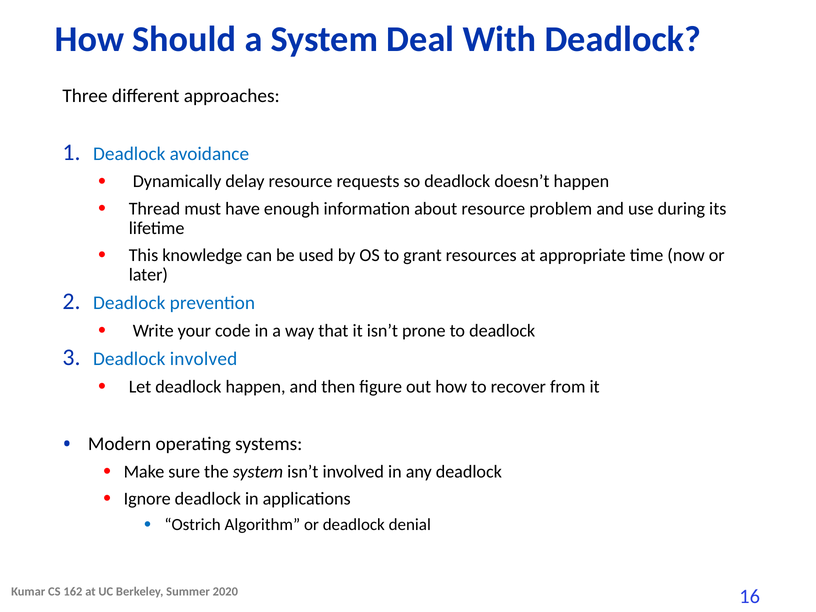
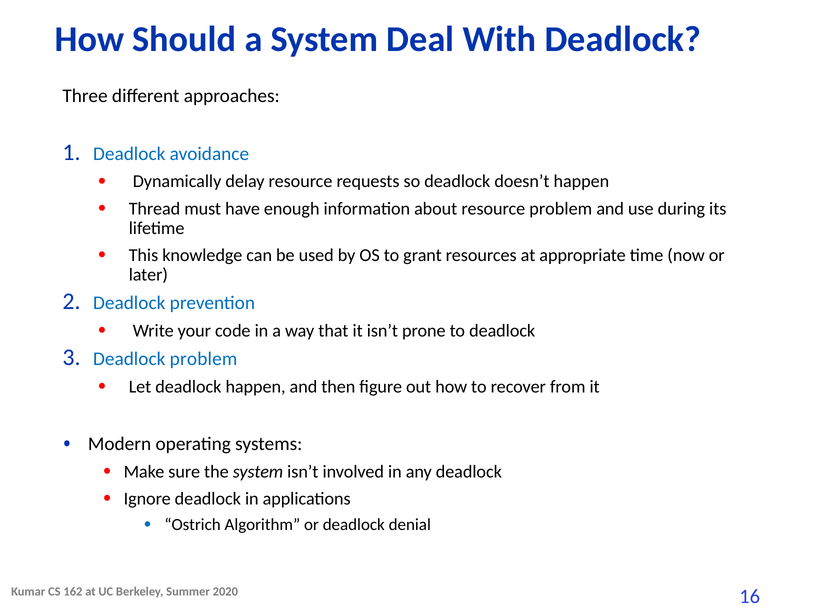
Deadlock involved: involved -> problem (204, 359)
